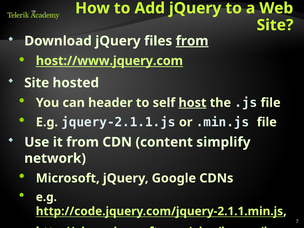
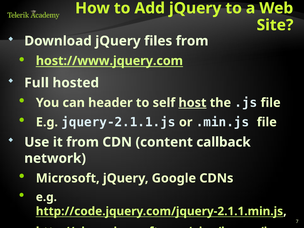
from underline: present -> none (192, 41)
Site: Site -> Full (37, 83)
simplify: simplify -> callback (224, 142)
